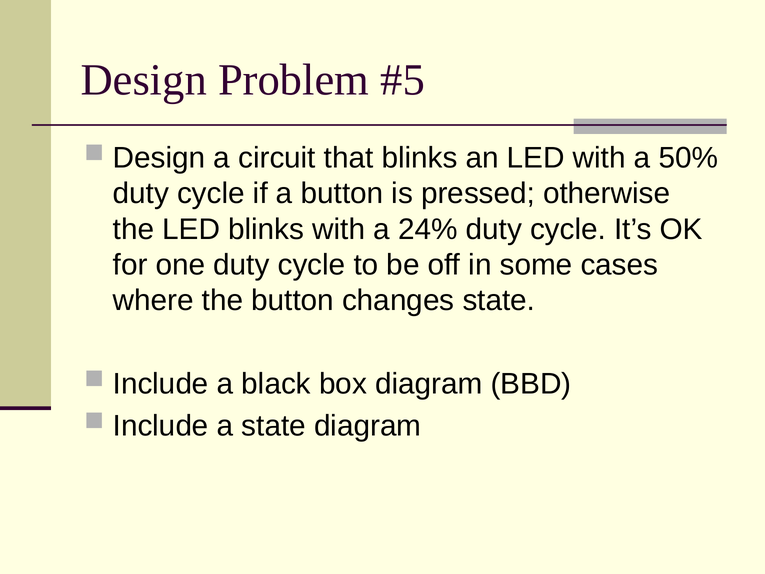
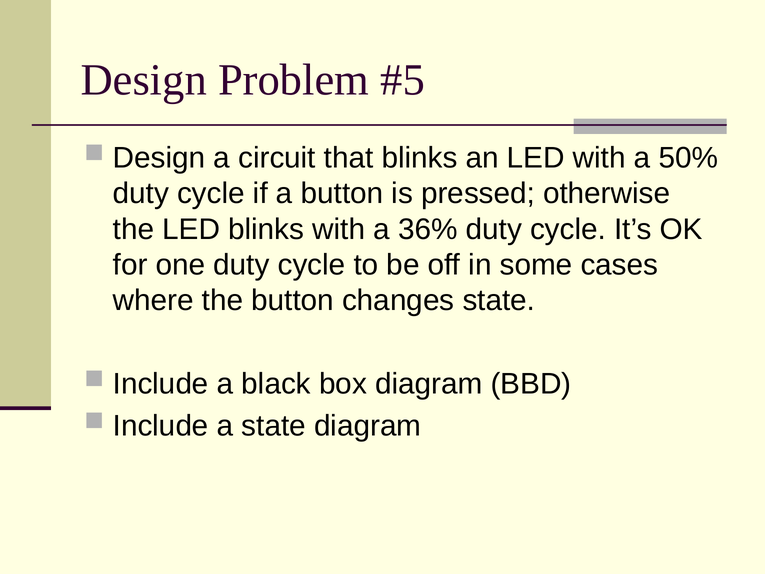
24%: 24% -> 36% (428, 229)
